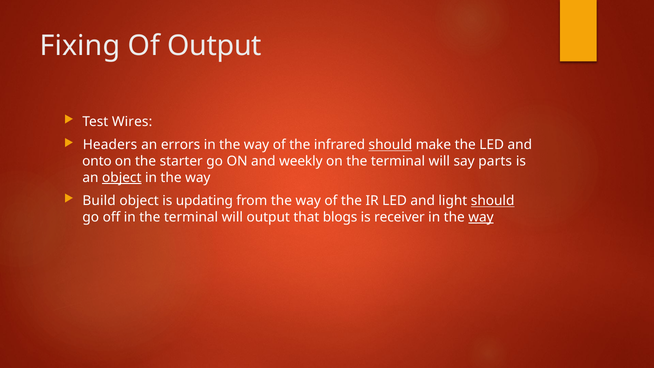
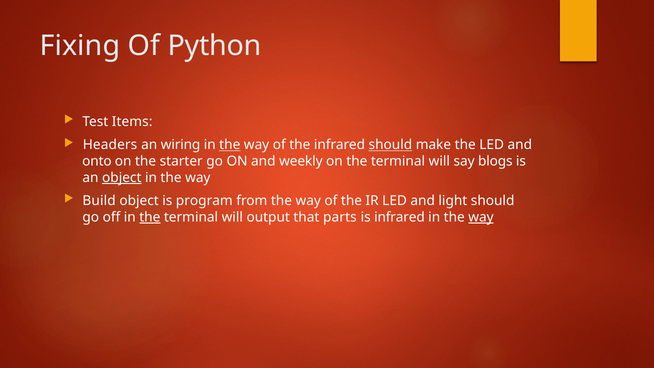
Of Output: Output -> Python (214, 46)
Wires: Wires -> Items (132, 122)
errors: errors -> wiring (181, 145)
the underline: none -> present (230, 145)
parts: parts -> blogs (495, 161)
updating: updating -> program (204, 201)
should underline: present -> none (493, 201)
the underline: none -> present (150, 217)
blogs: blogs -> parts (340, 217)
is receiver: receiver -> infrared (399, 217)
